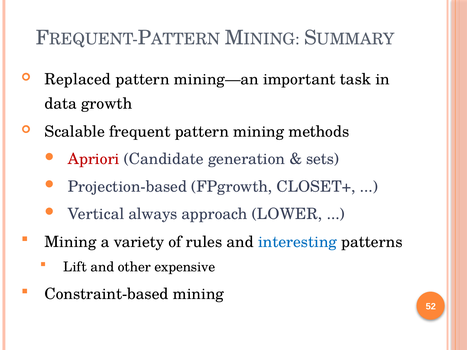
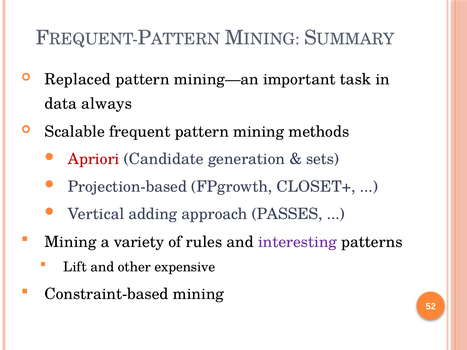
growth: growth -> always (107, 104)
always: always -> adding (153, 214)
LOWER: LOWER -> PASSES (287, 214)
interesting colour: blue -> purple (297, 242)
